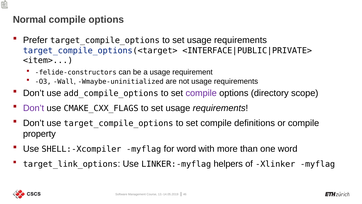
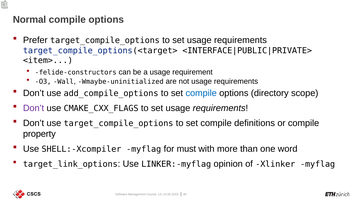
compile colour: purple -> blue (201, 93)
for word: word -> must (186, 149)
helpers: helpers -> opinion (228, 164)
